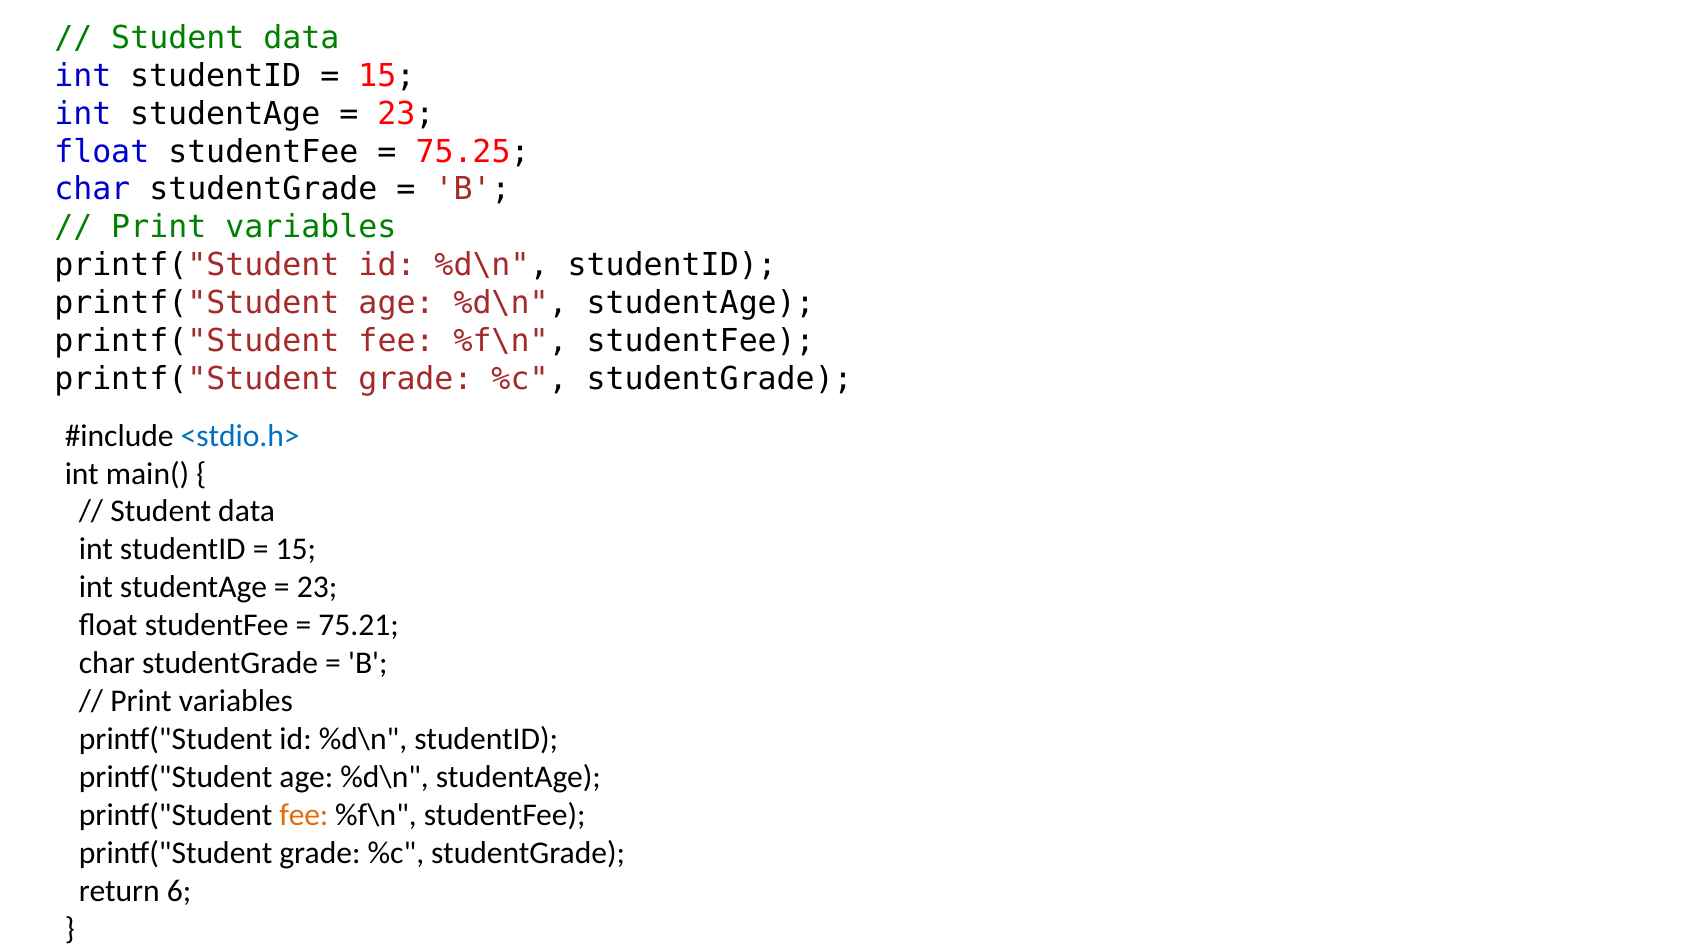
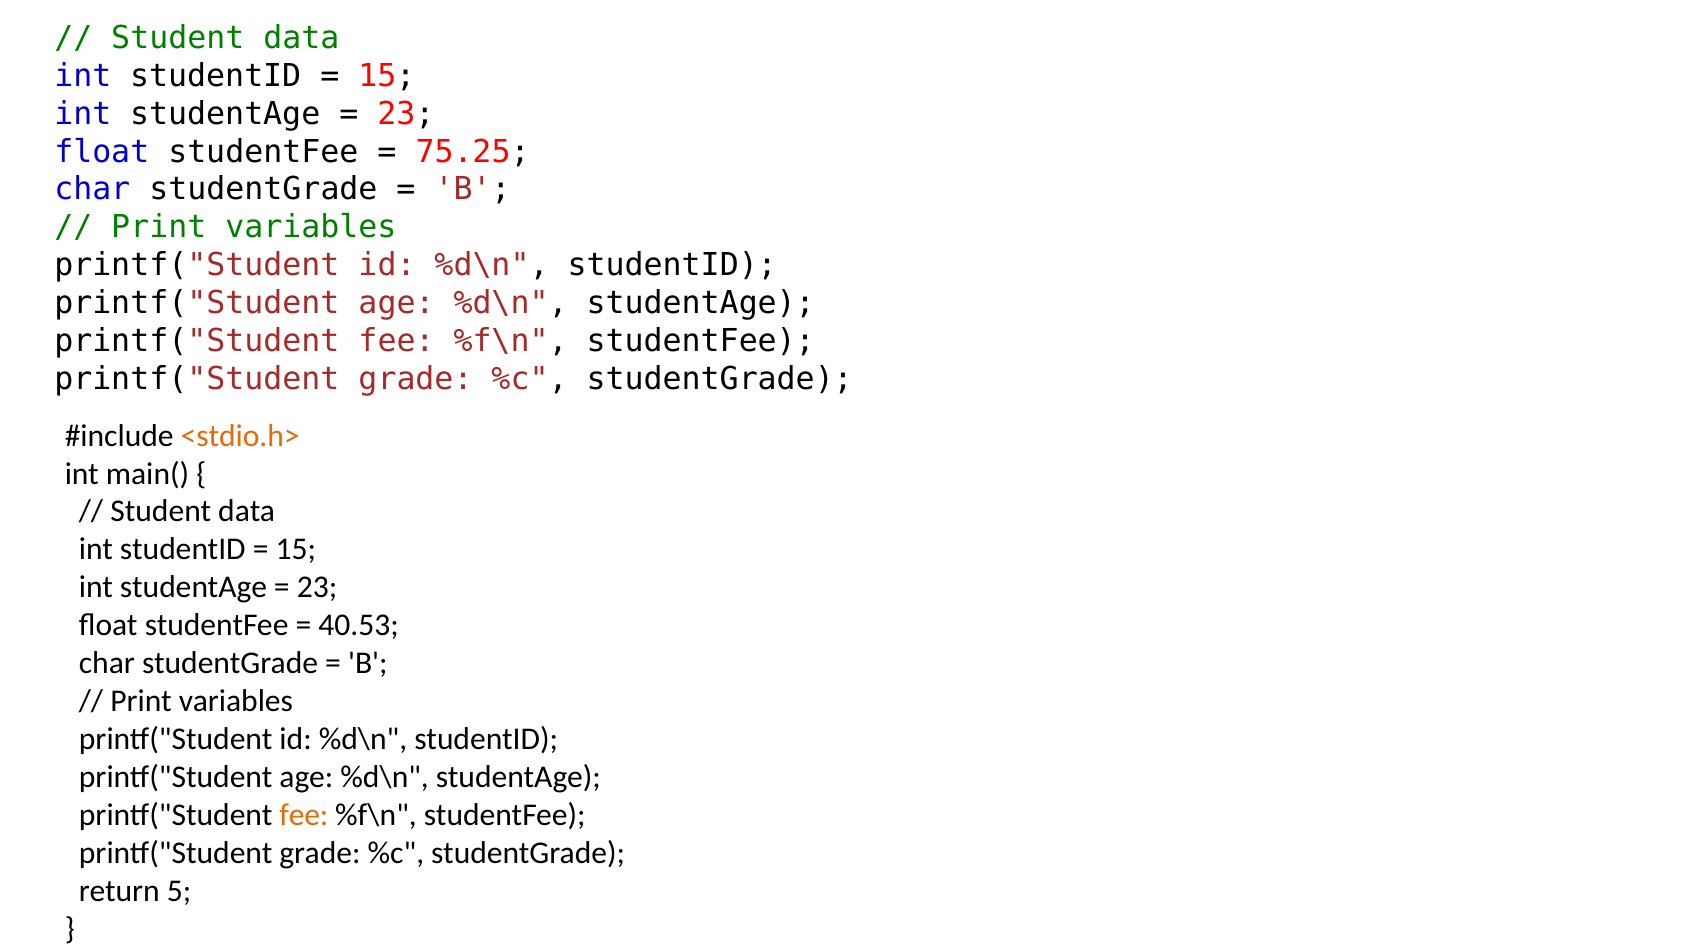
<stdio.h> colour: blue -> orange (240, 436)
75.21: 75.21 -> 40.53 (359, 625)
6: 6 -> 5 (179, 891)
